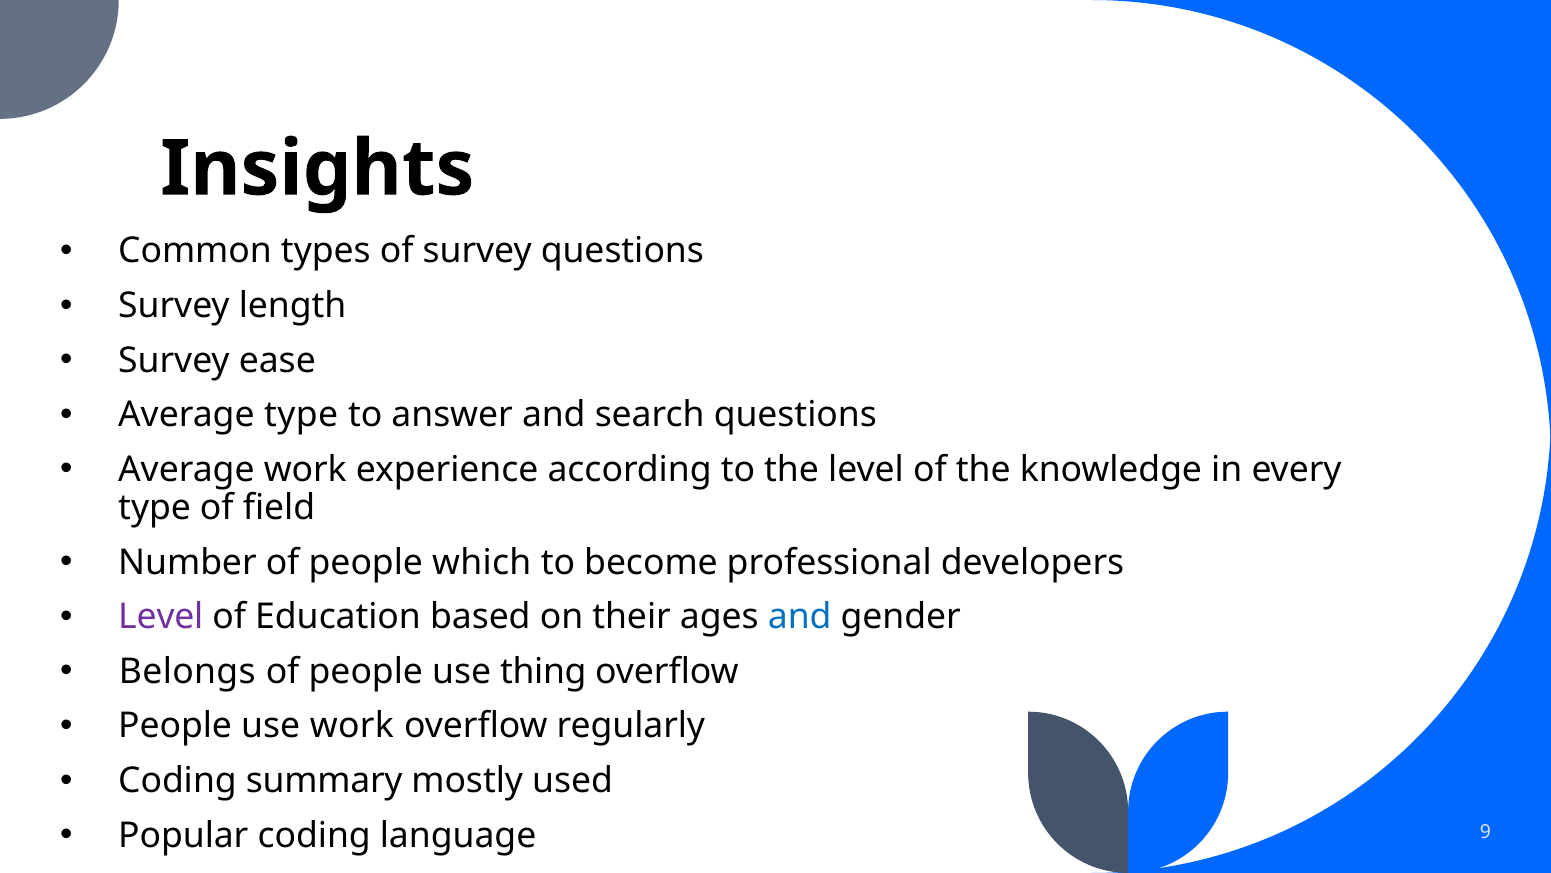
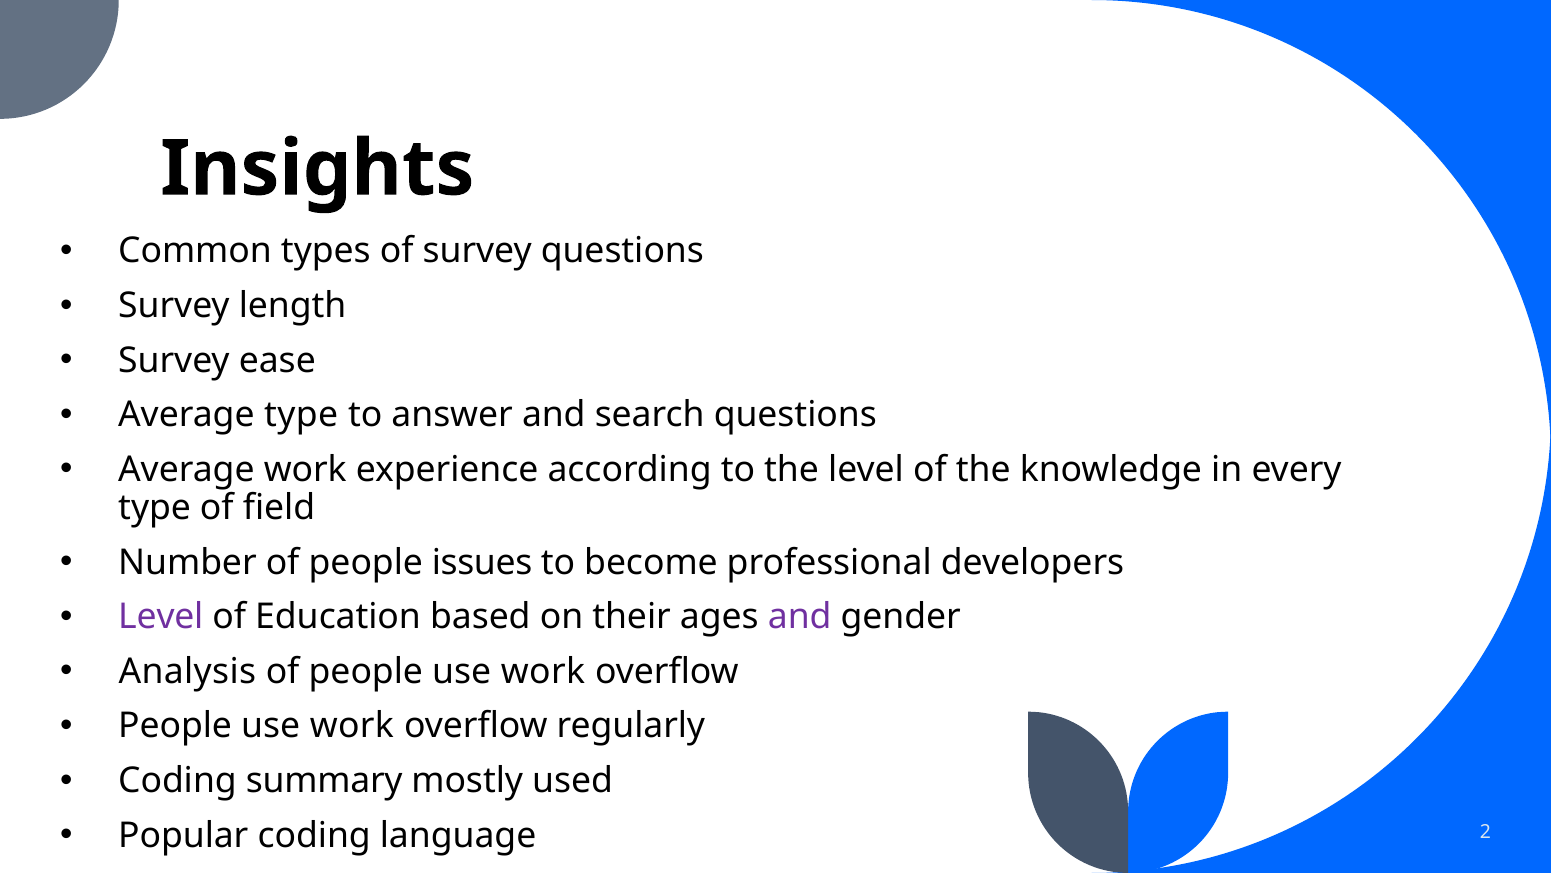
which: which -> issues (482, 562)
and colour: blue -> purple (800, 617)
Belongs: Belongs -> Analysis (187, 671)
of people use thing: thing -> work (543, 671)
9: 9 -> 2 (1485, 832)
